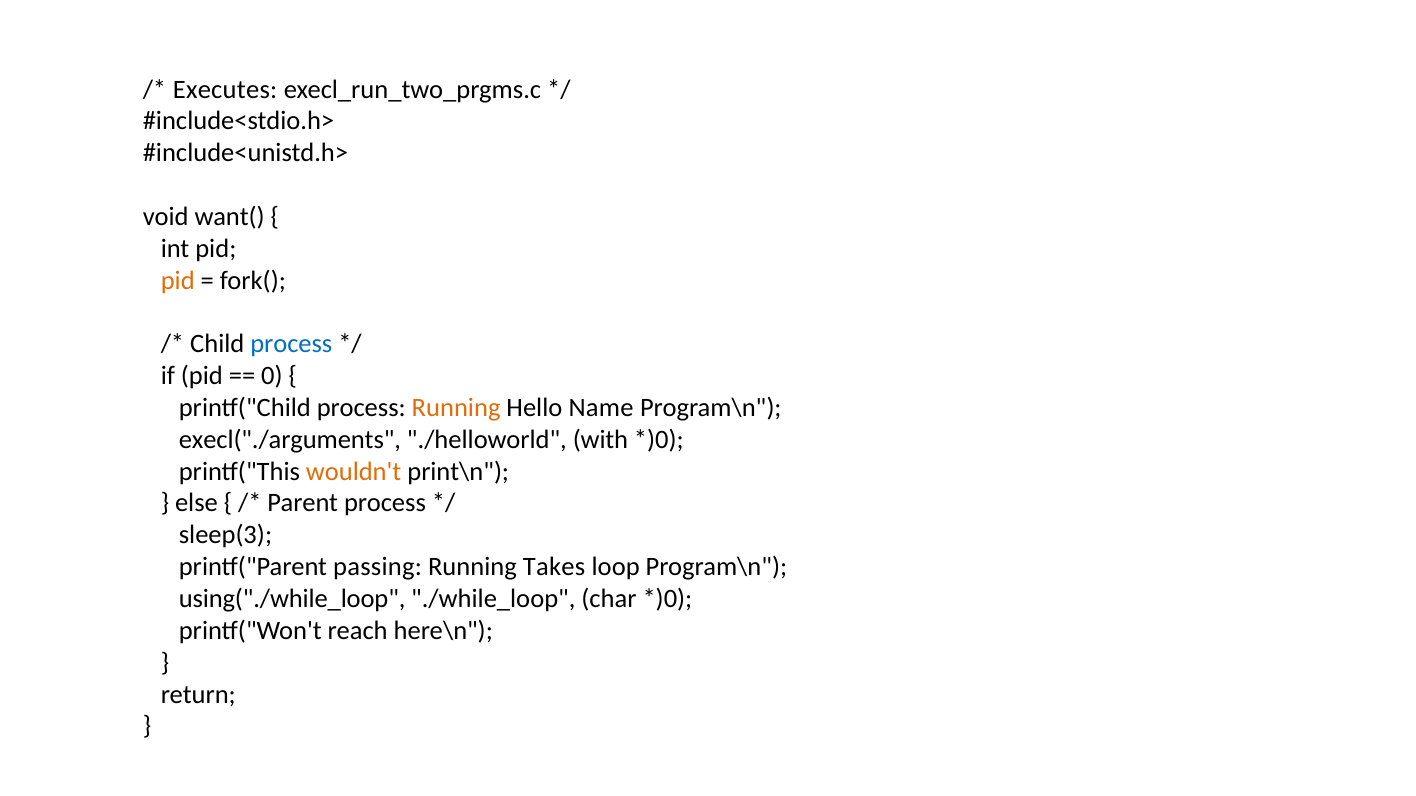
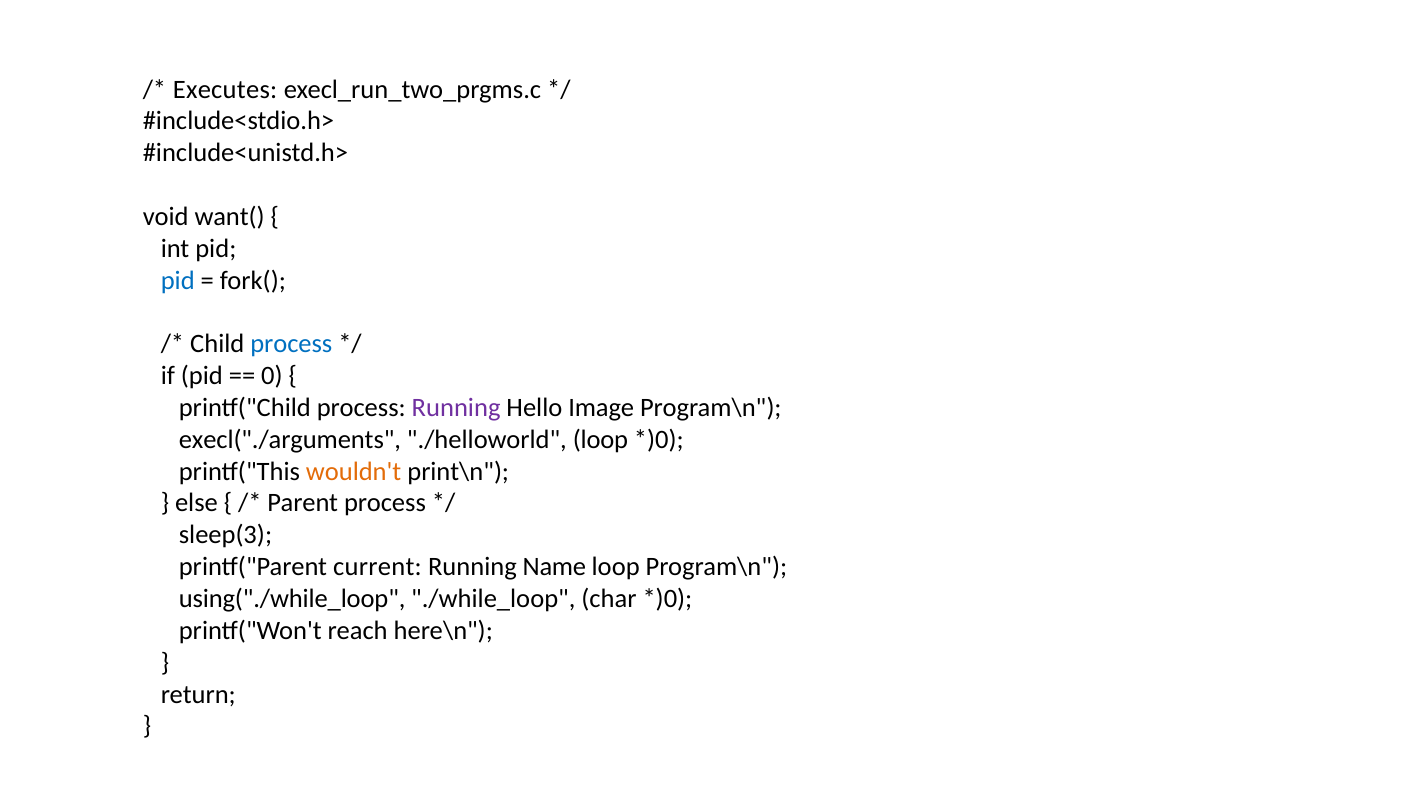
pid colour: orange -> blue (178, 281)
Running colour: orange -> purple (456, 408)
Name: Name -> Image (601, 408)
./helloworld with: with -> loop (600, 440)
passing: passing -> current (378, 567)
Takes: Takes -> Name (554, 567)
